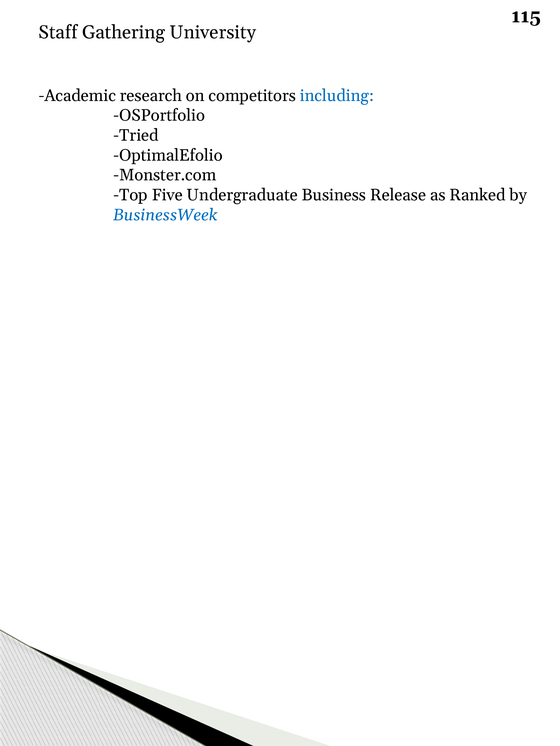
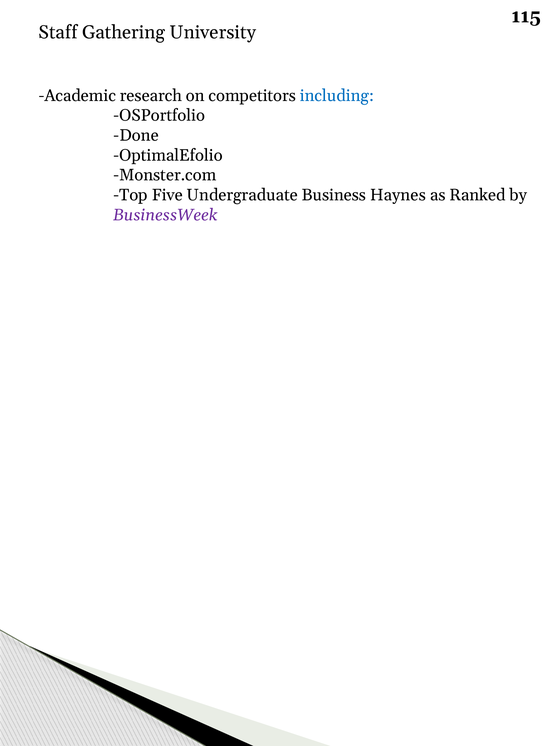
Tried: Tried -> Done (136, 135)
Release: Release -> Haynes (398, 195)
BusinessWeek colour: blue -> purple (165, 215)
